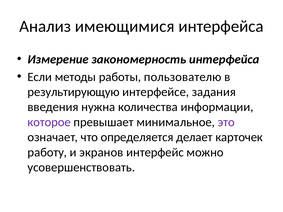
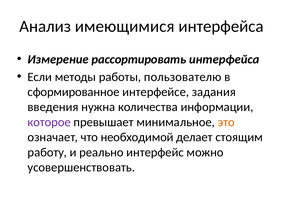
закономерность: закономерность -> рассортировать (139, 59)
результирующую: результирующую -> сформированное (74, 92)
это colour: purple -> orange (226, 122)
определяется: определяется -> необходимой (137, 137)
карточек: карточек -> стоящим (239, 137)
экранов: экранов -> реально (101, 152)
